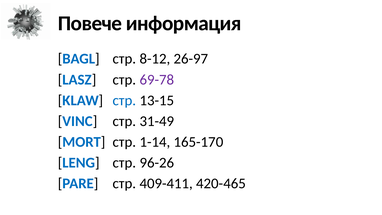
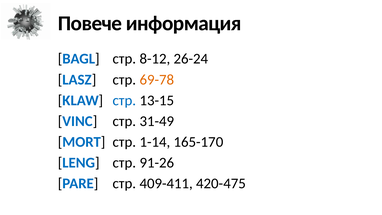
26-97: 26-97 -> 26-24 (191, 59)
69-78 colour: purple -> orange (157, 80)
96-26: 96-26 -> 91-26 (157, 163)
420-465: 420-465 -> 420-475 (221, 183)
